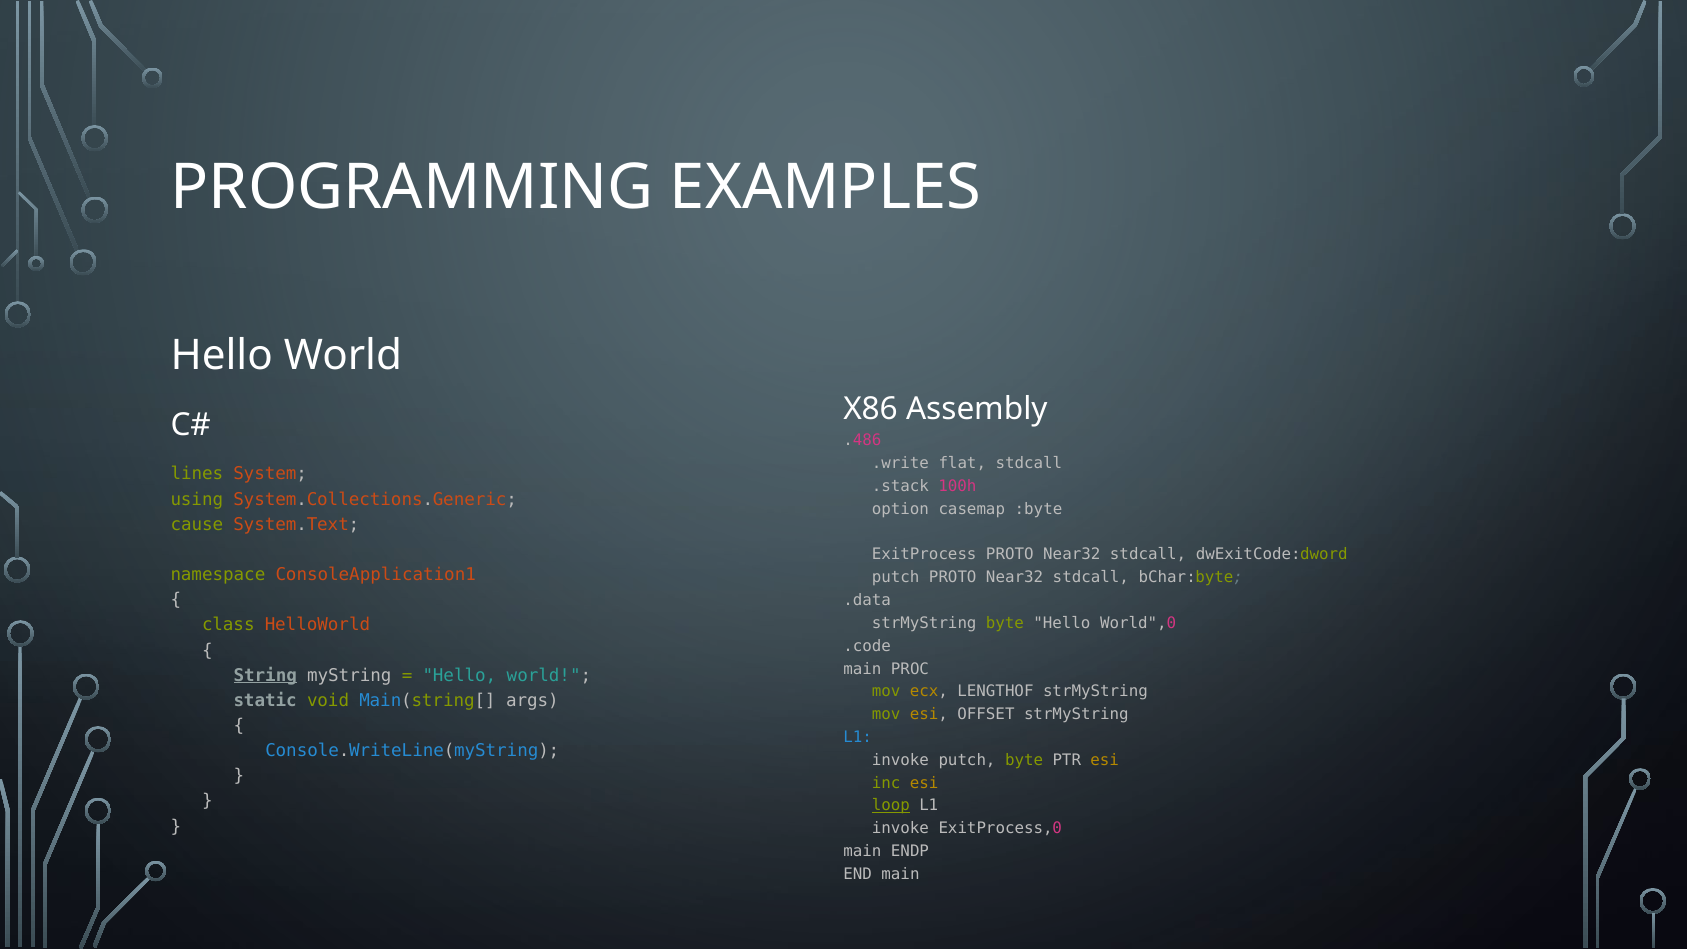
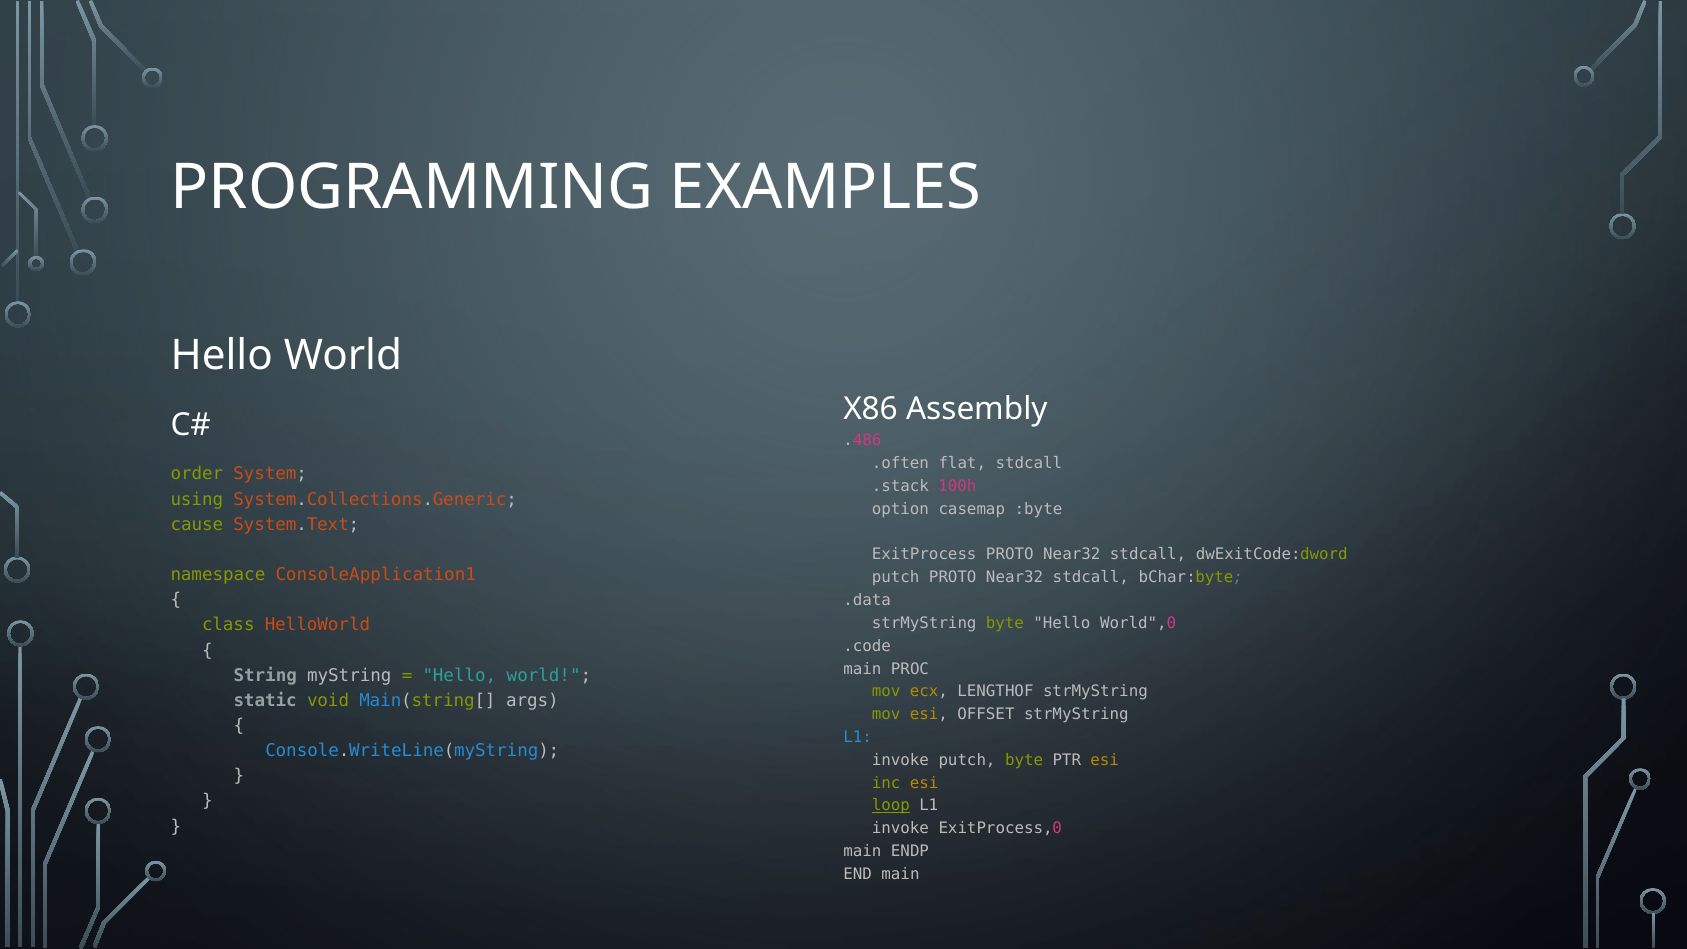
.write: .write -> .often (900, 463)
lines: lines -> order (197, 474)
String underline: present -> none (265, 675)
